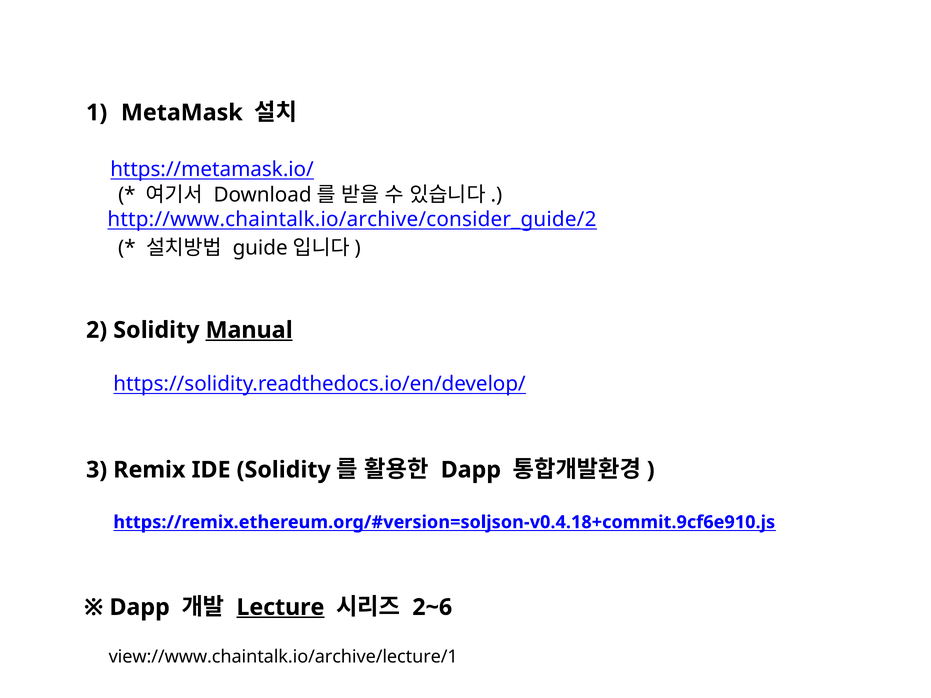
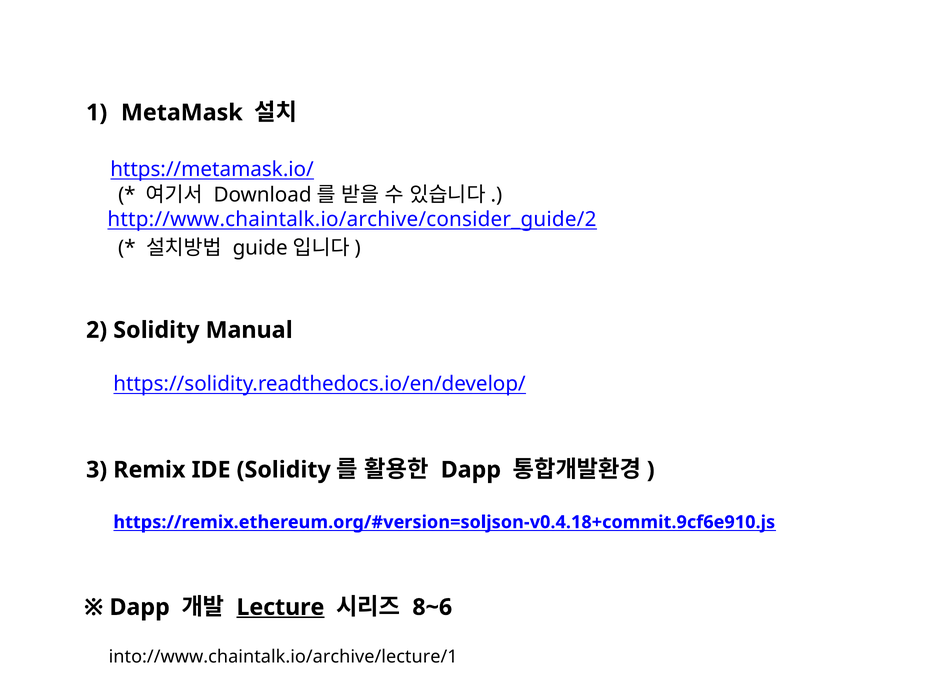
Manual underline: present -> none (249, 330)
2~6: 2~6 -> 8~6 (432, 607)
view://www.chaintalk.io/archive/lecture/1: view://www.chaintalk.io/archive/lecture/1 -> into://www.chaintalk.io/archive/lecture/1 (283, 657)
